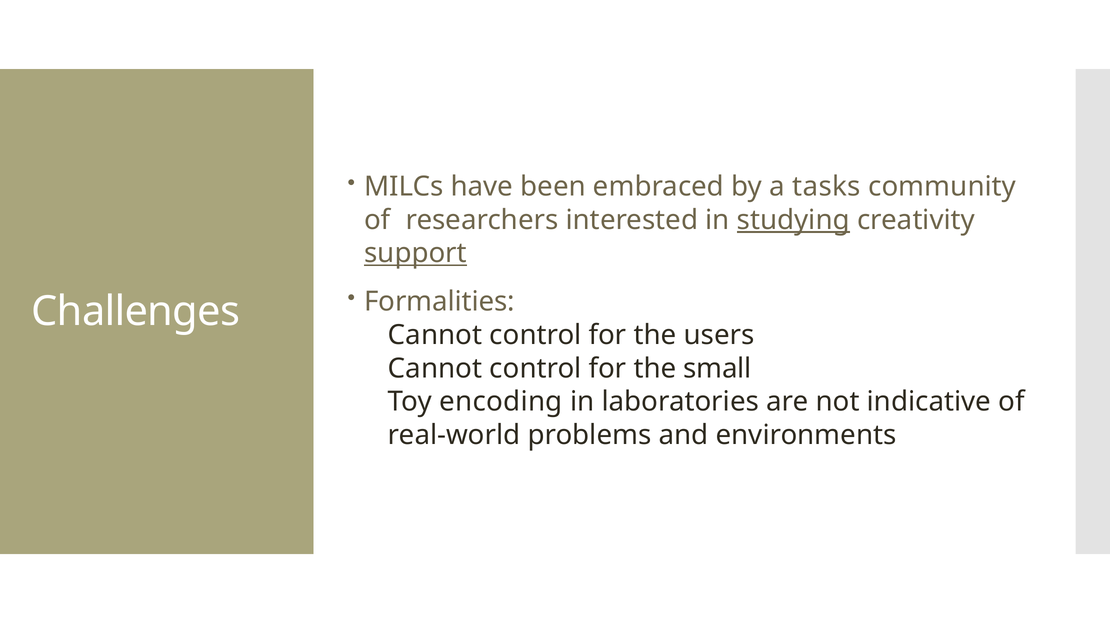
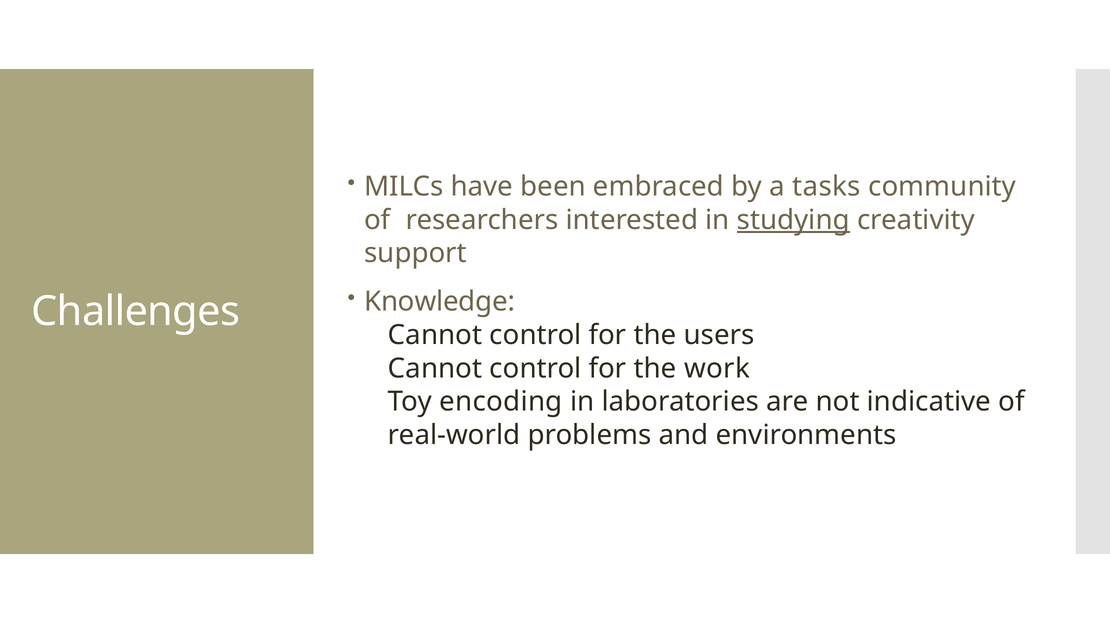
support underline: present -> none (415, 253)
Formalities: Formalities -> Knowledge (440, 302)
small: small -> work (717, 369)
